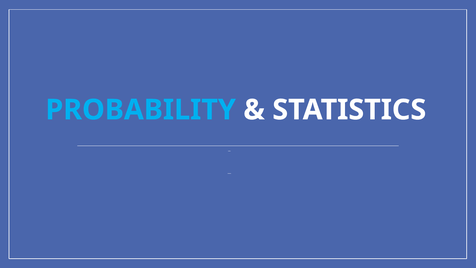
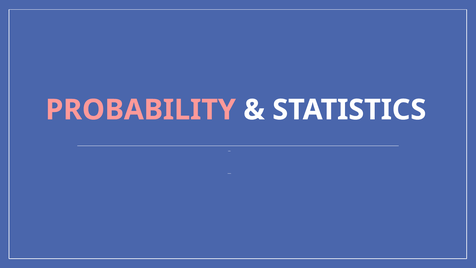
PROBABILITY colour: light blue -> pink (141, 110)
